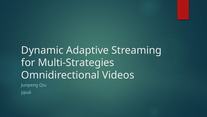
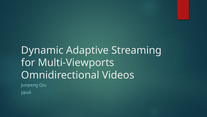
Multi-Strategies: Multi-Strategies -> Multi-Viewports (76, 62)
